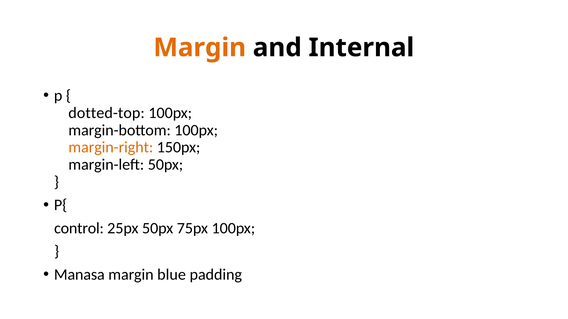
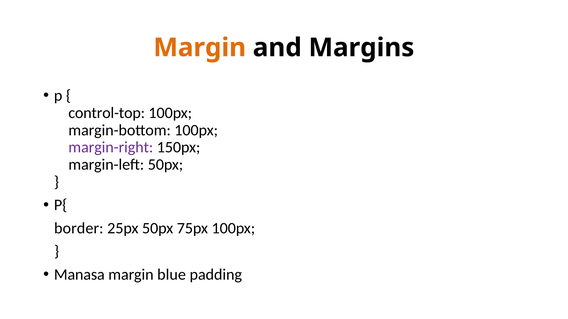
Internal: Internal -> Margins (361, 48)
dotted-top: dotted-top -> control-top (107, 113)
margin-right colour: orange -> purple (111, 148)
control: control -> border (79, 228)
